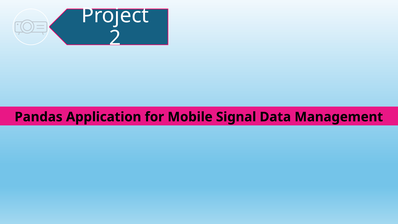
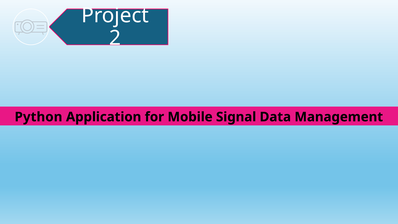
Pandas: Pandas -> Python (38, 117)
